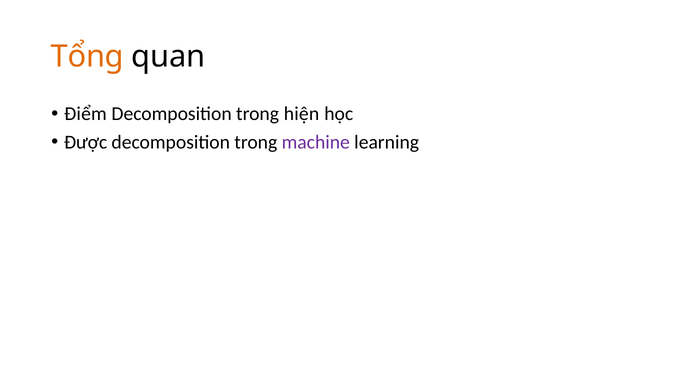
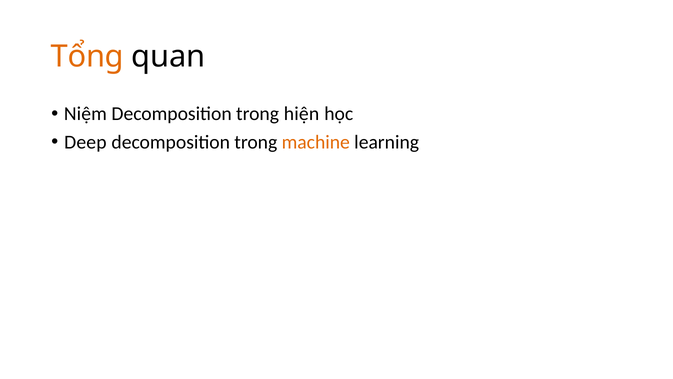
Điểm: Điểm -> Niệm (85, 114)
Được: Được -> Deep (85, 142)
machine colour: purple -> orange (316, 142)
